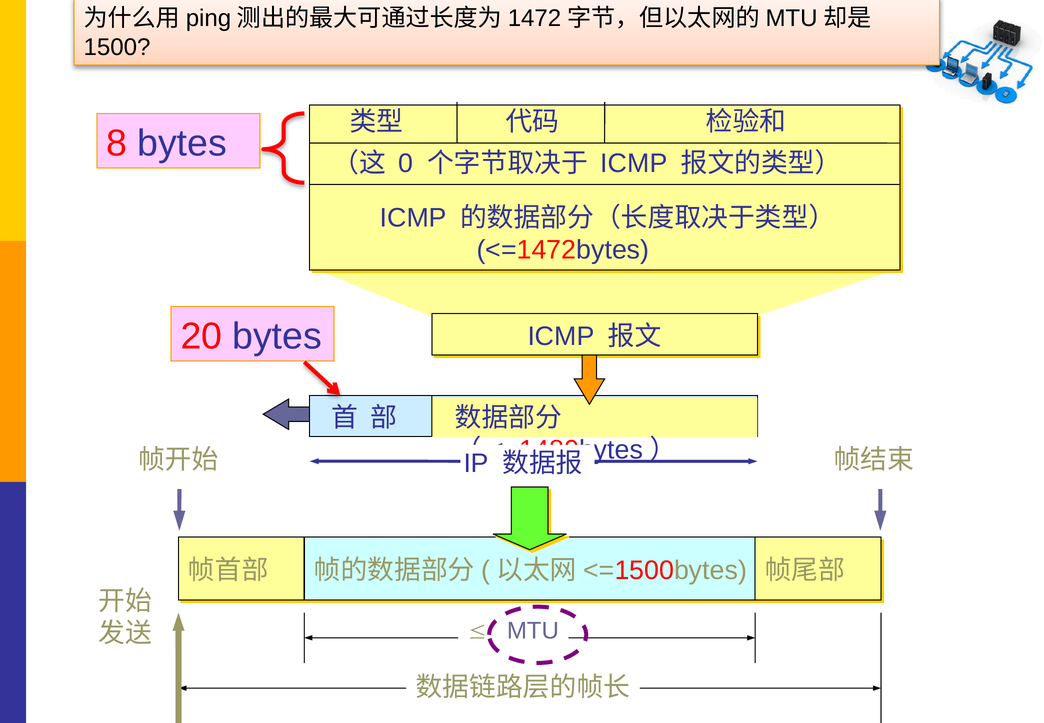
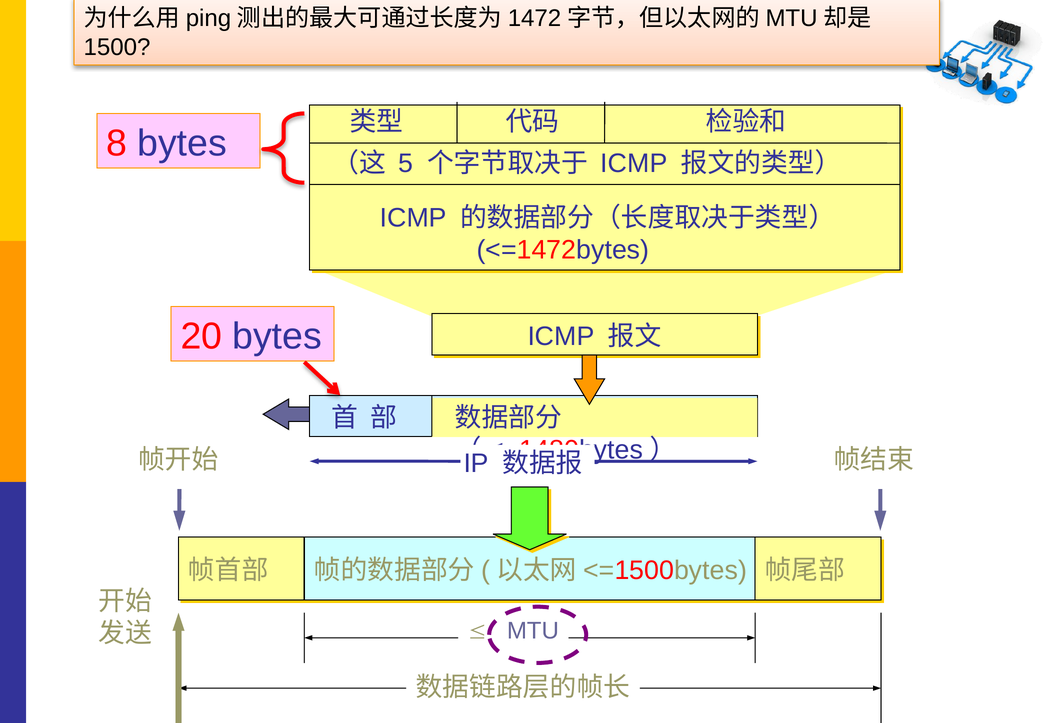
0: 0 -> 5 (406, 164)
